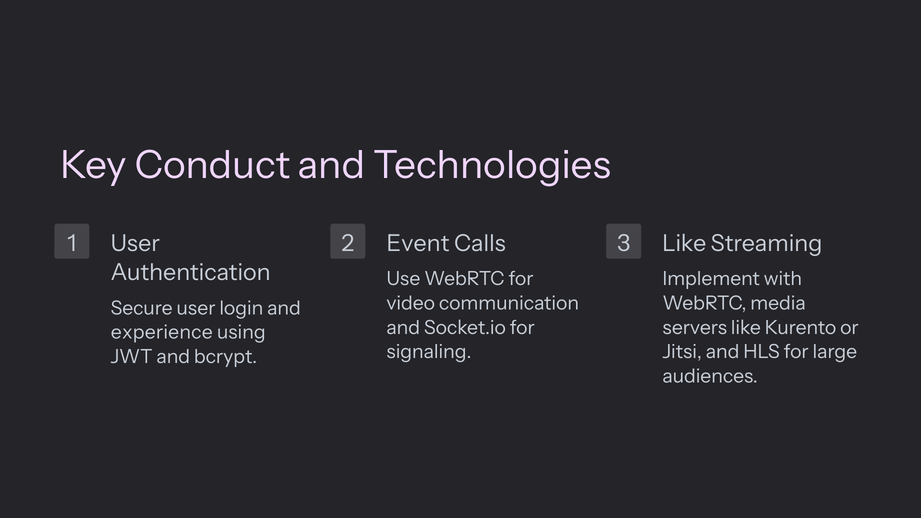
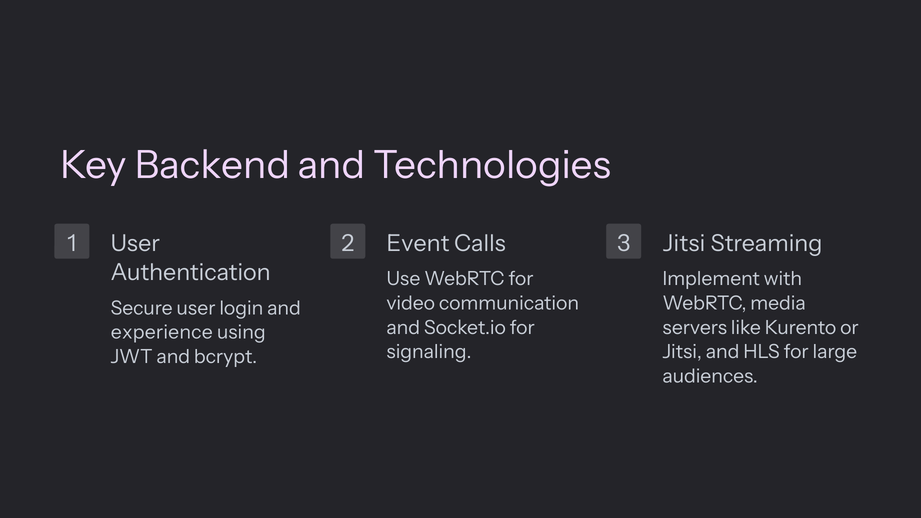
Conduct: Conduct -> Backend (212, 165)
3 Like: Like -> Jitsi (684, 243)
